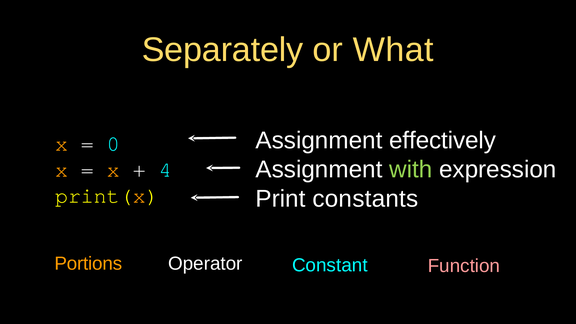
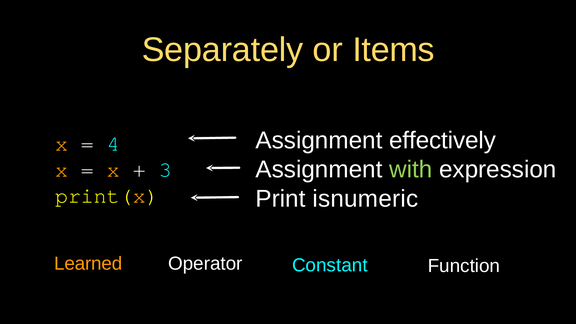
What: What -> Items (394, 50)
0: 0 -> 4 (113, 144)
4: 4 -> 3 (165, 170)
constants: constants -> isnumeric (365, 199)
Portions: Portions -> Learned (88, 263)
Function colour: pink -> white (464, 266)
